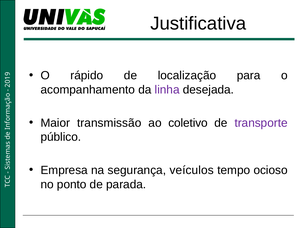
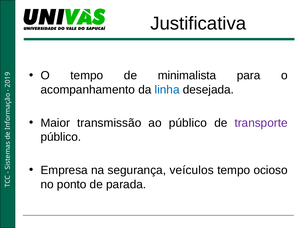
O rápido: rápido -> tempo (87, 76)
localização: localização -> minimalista (187, 76)
linha colour: purple -> blue (167, 90)
ao coletivo: coletivo -> público (188, 123)
